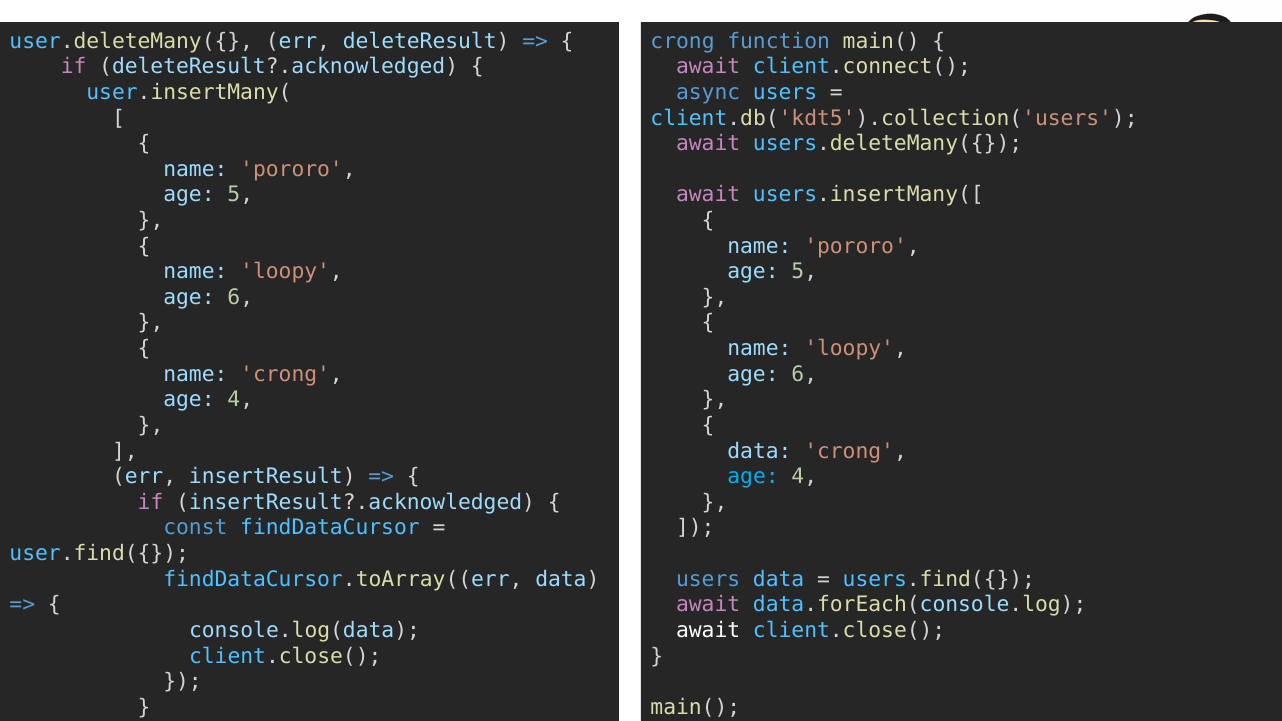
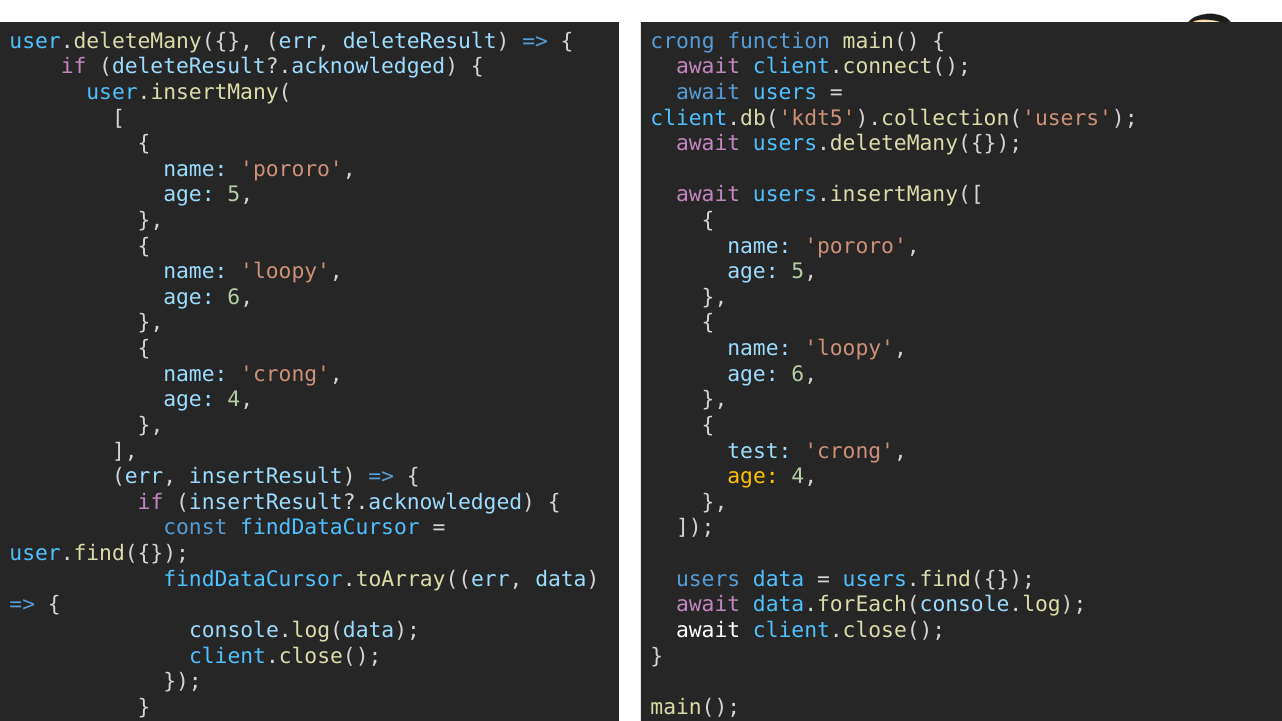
async: async -> await (708, 92)
data: data -> test (759, 451)
age colour: light blue -> yellow (753, 477)
